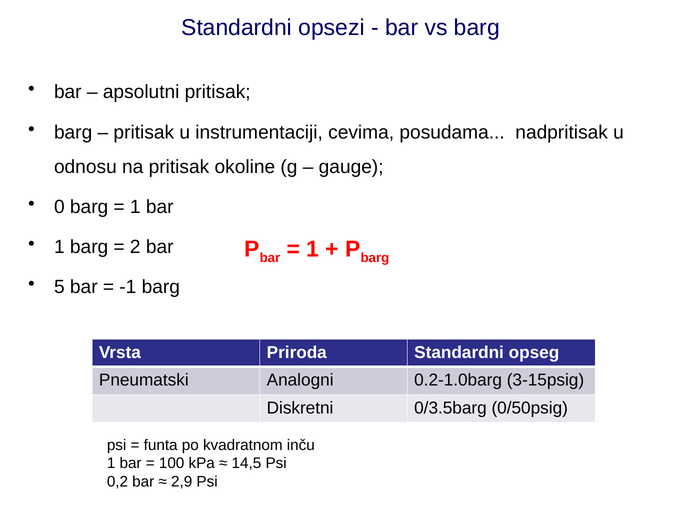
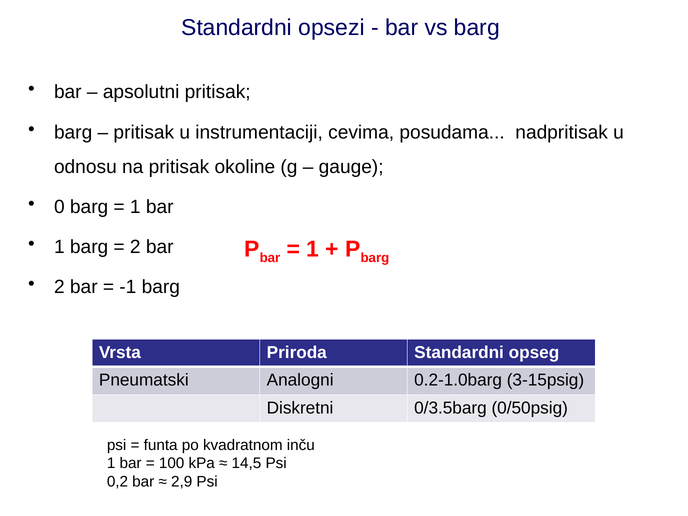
5: 5 -> 2 (59, 287)
